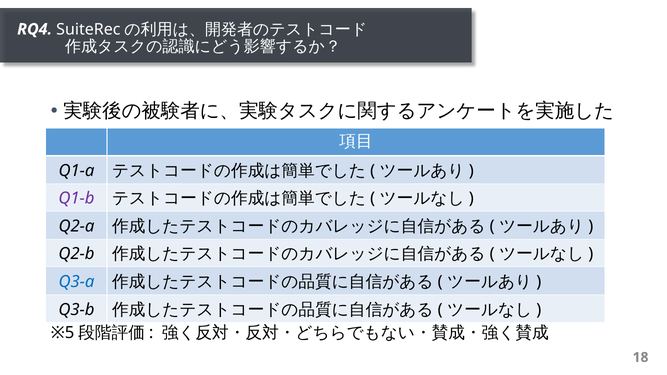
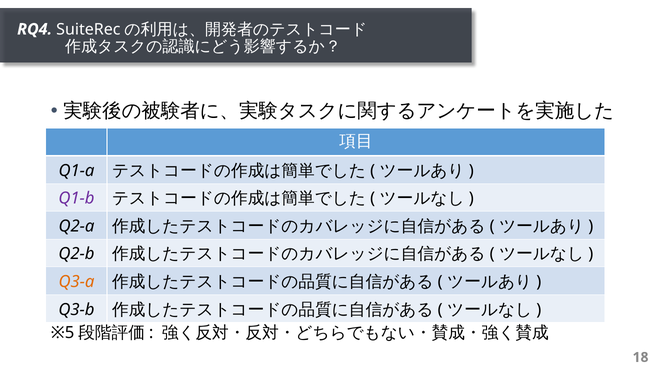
Q3-a colour: blue -> orange (76, 282)
